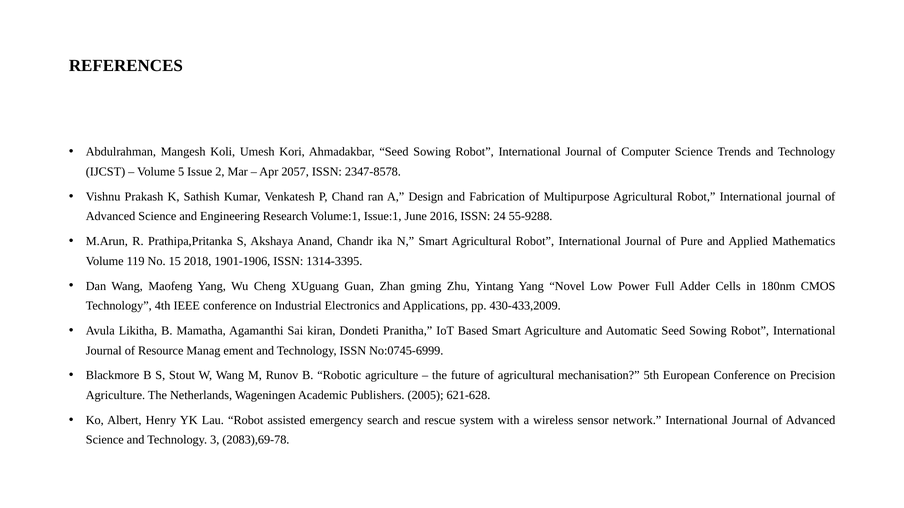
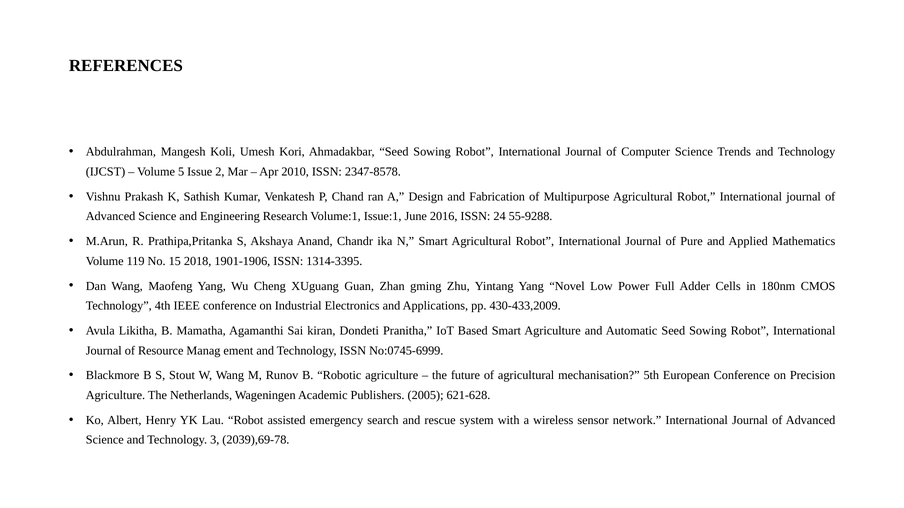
2057: 2057 -> 2010 (295, 172)
2083),69-78: 2083),69-78 -> 2039),69-78 (256, 440)
